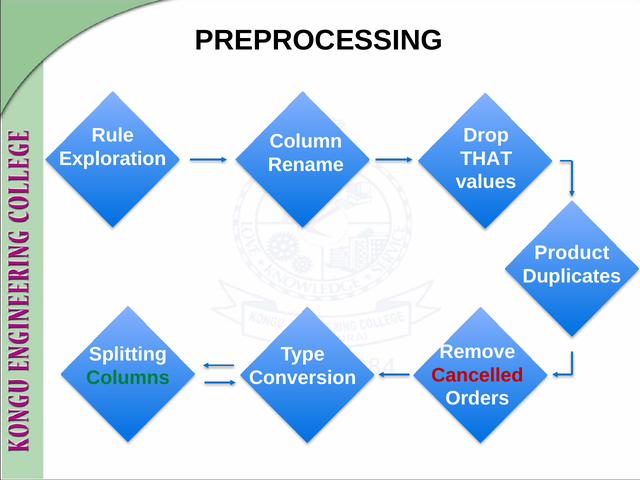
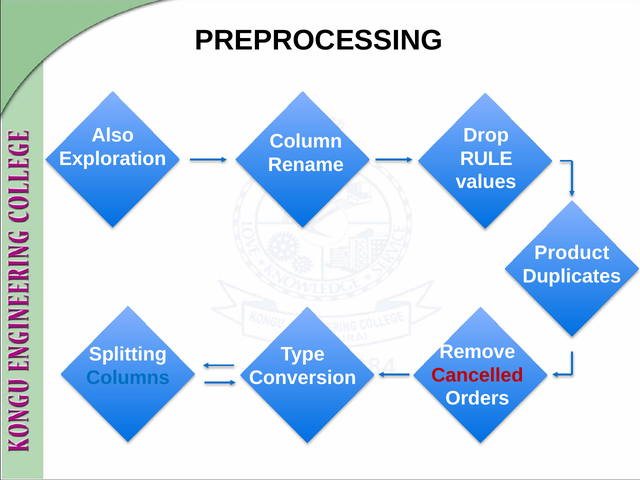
Rule: Rule -> Also (113, 135)
THAT: THAT -> RULE (486, 159)
Columns colour: green -> blue (128, 378)
